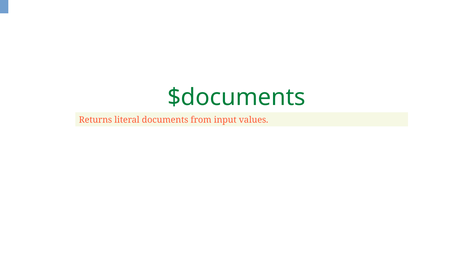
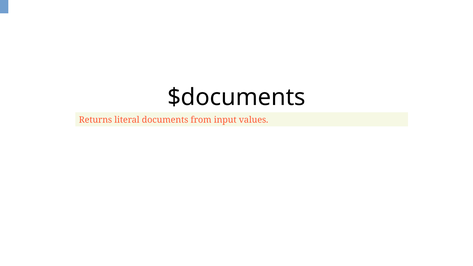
$documents colour: green -> black (236, 97)
